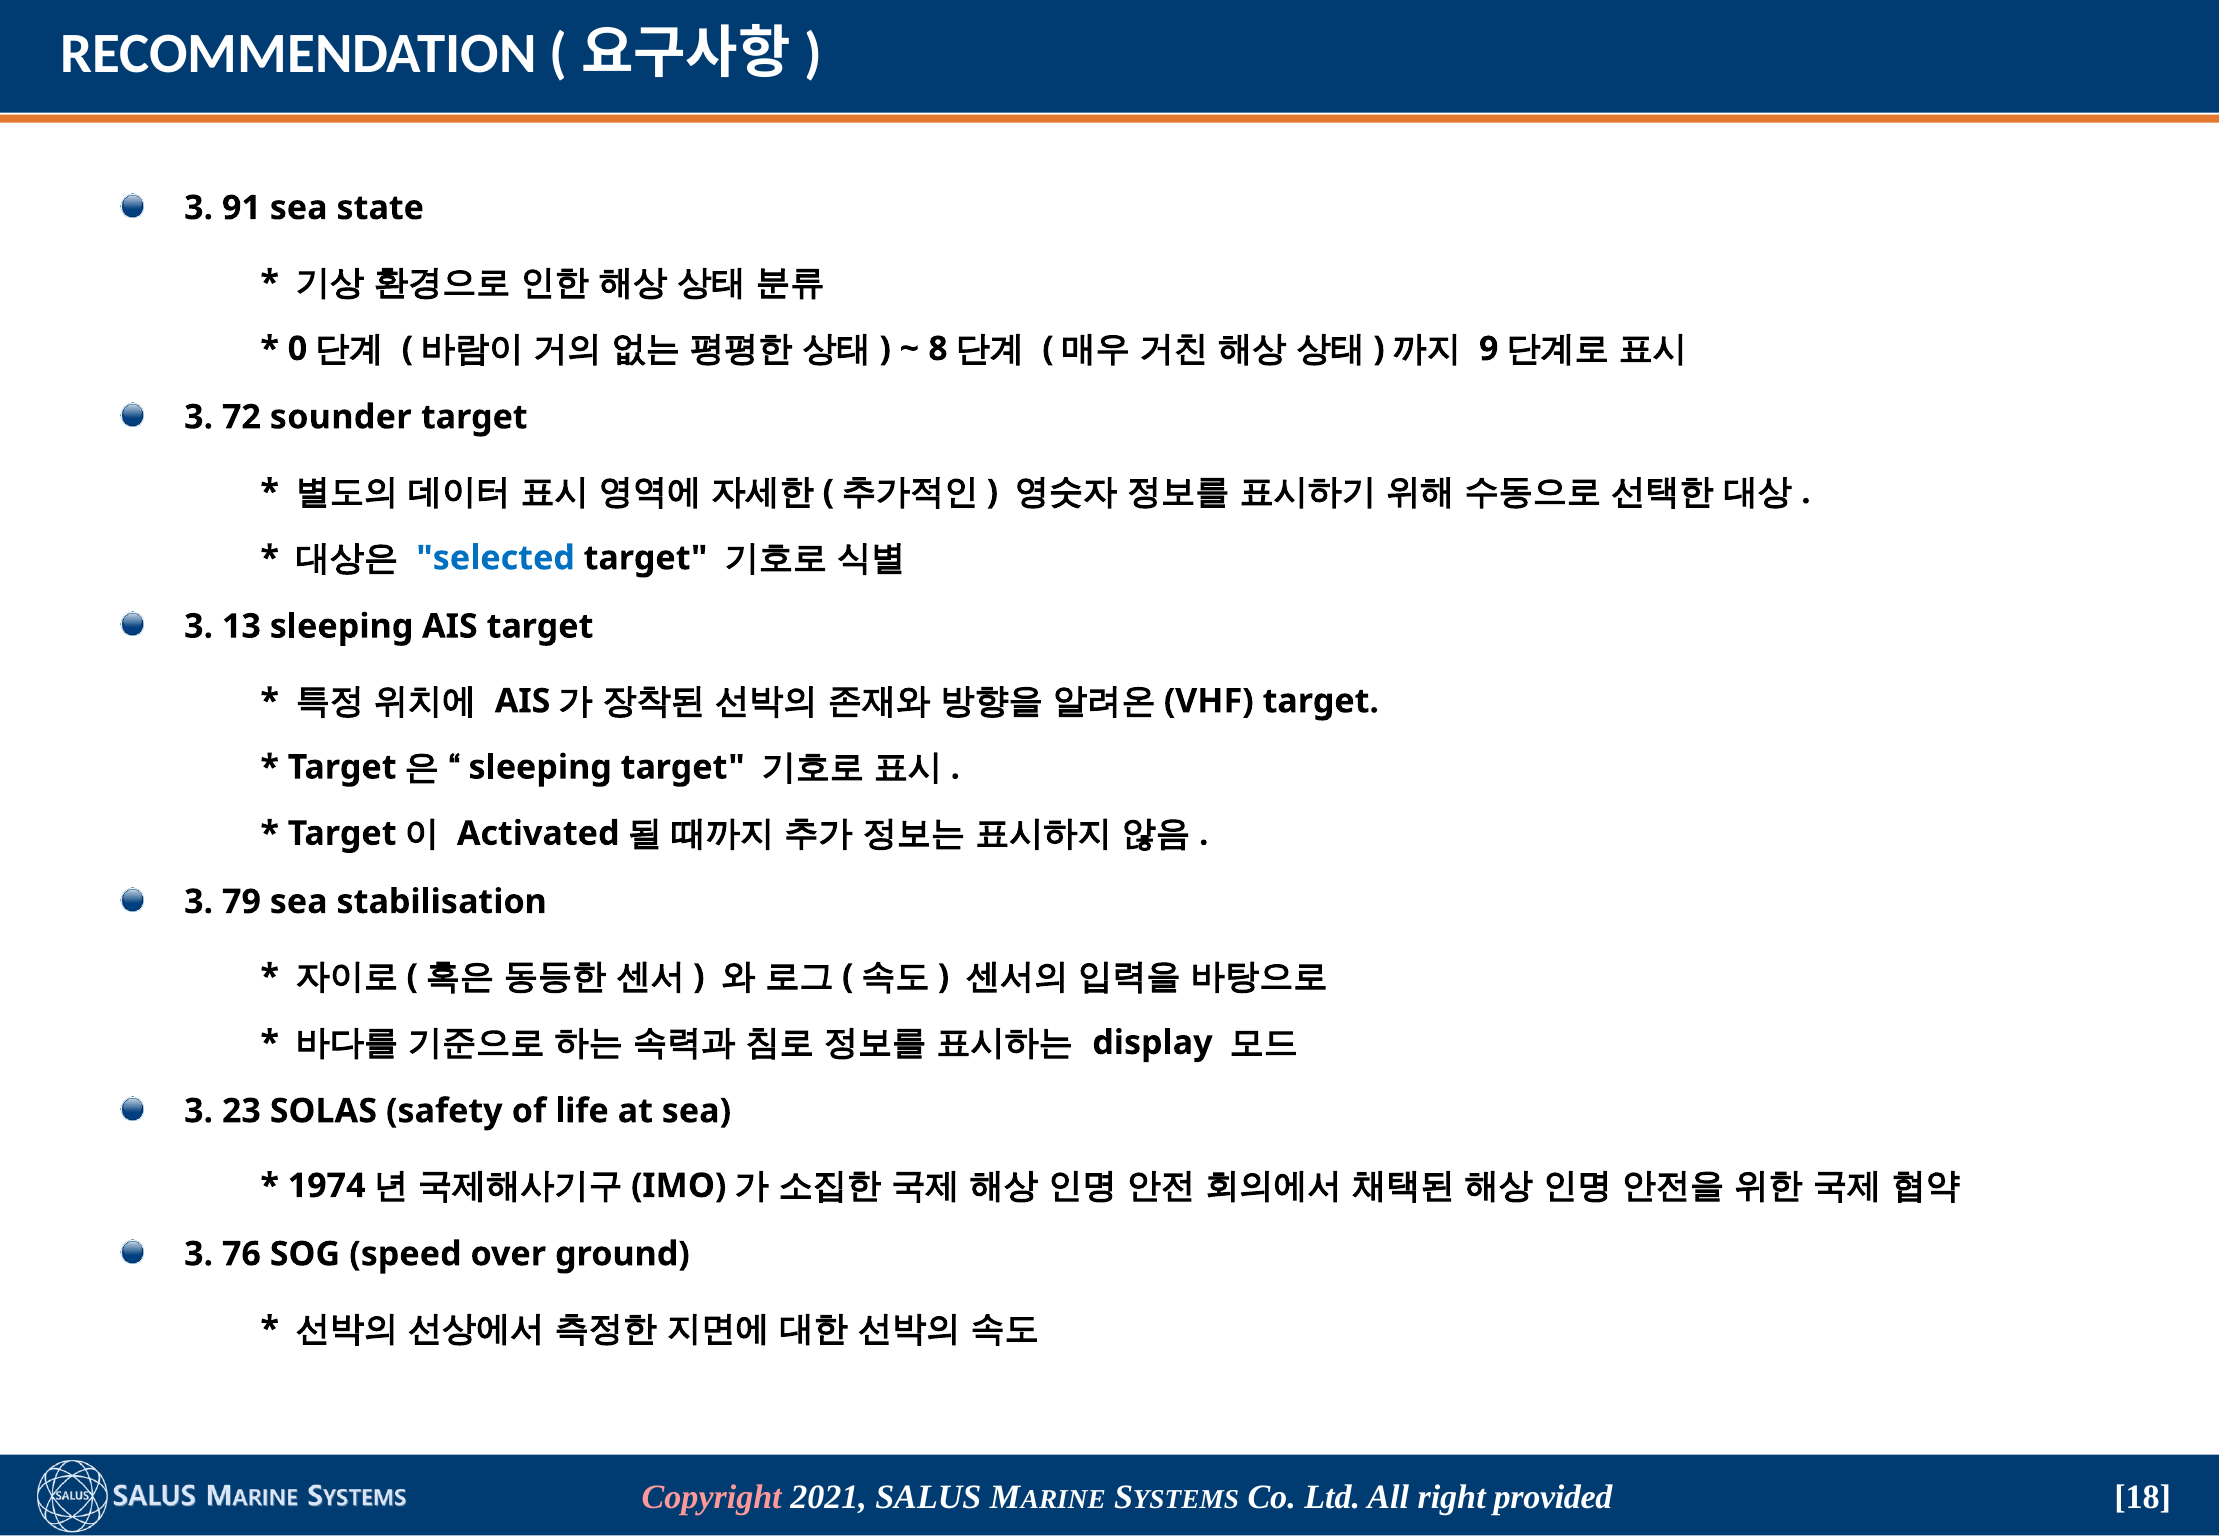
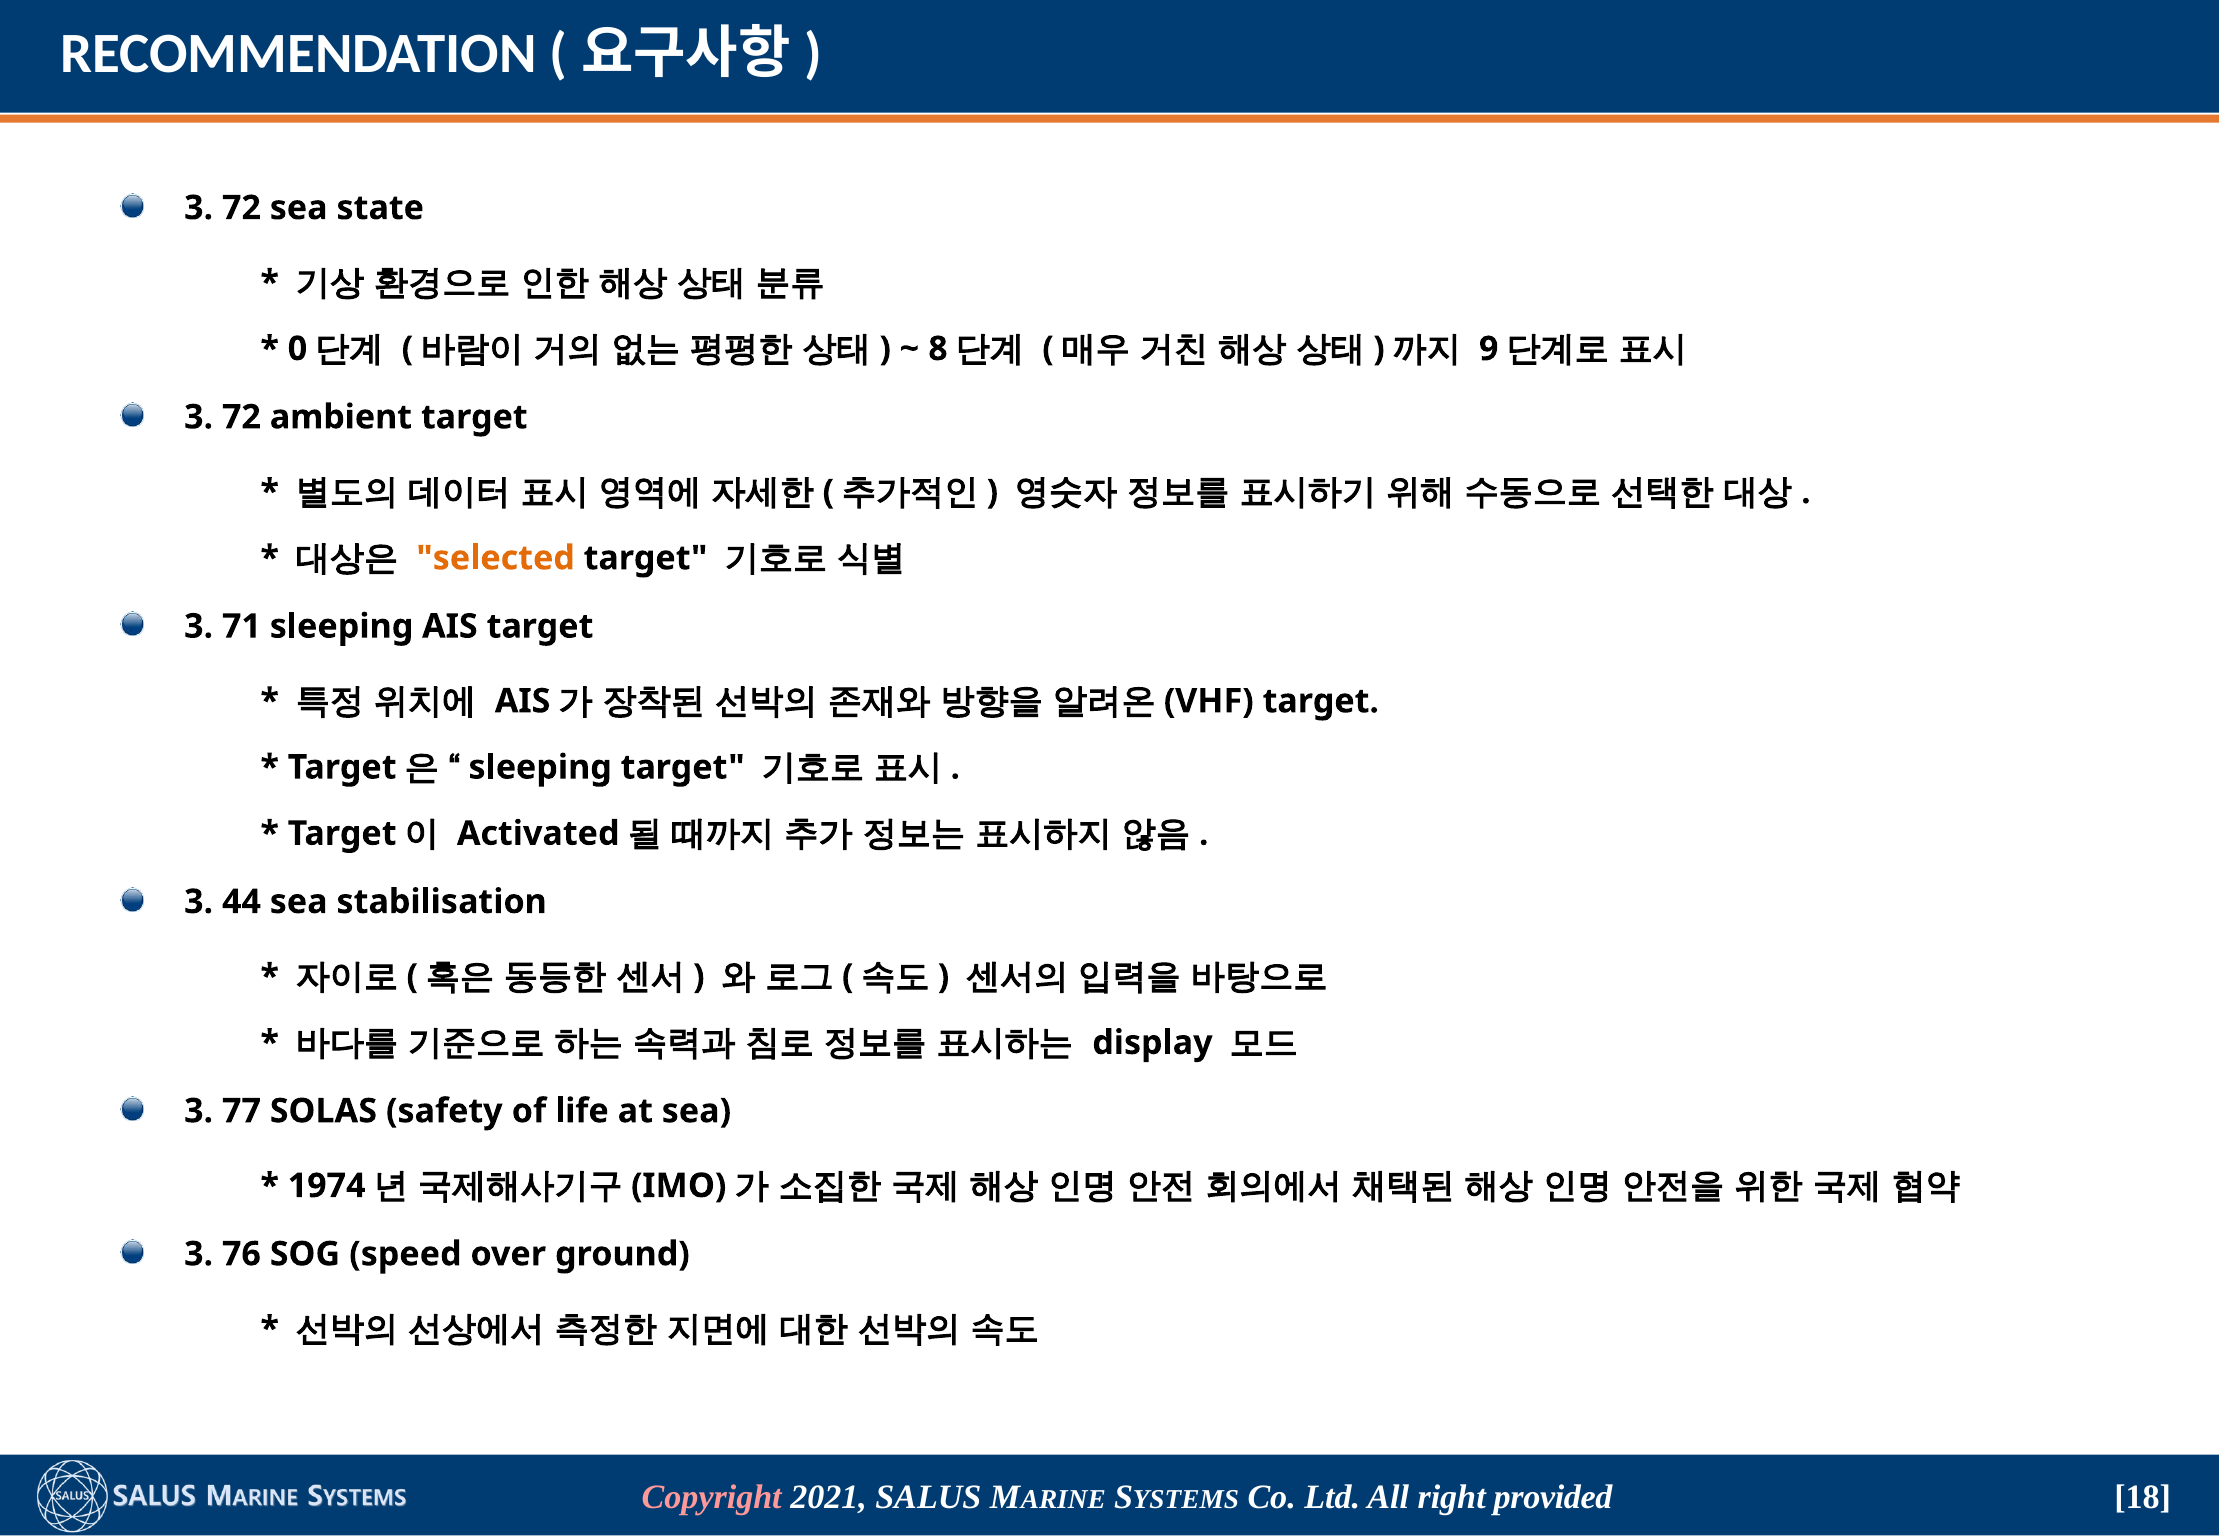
91: 91 -> 72 (241, 208)
sounder: sounder -> ambient (341, 417)
selected colour: blue -> orange (496, 558)
13: 13 -> 71 (241, 626)
79: 79 -> 44 (241, 902)
23: 23 -> 77 (241, 1111)
